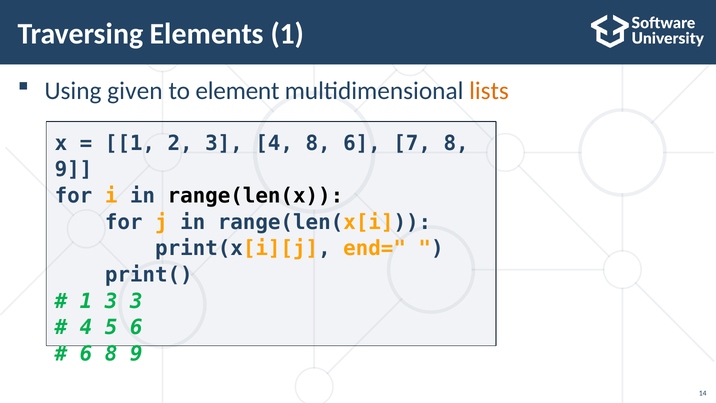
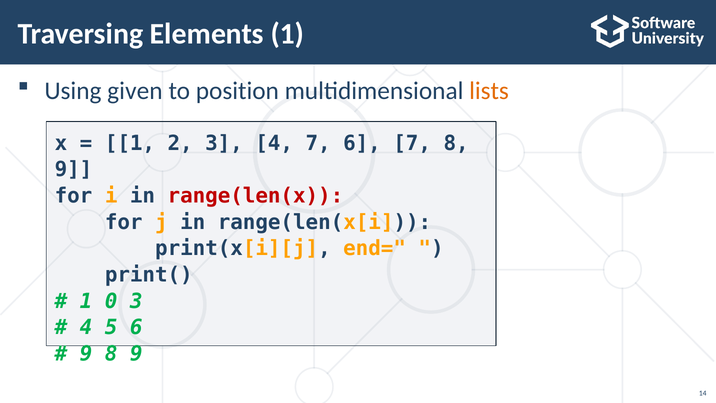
element: element -> position (237, 91)
4 8: 8 -> 7 (318, 143)
range(len(x colour: black -> red (255, 196)
1 3: 3 -> 0 (111, 301)
6: 6 -> 9 (86, 354)
